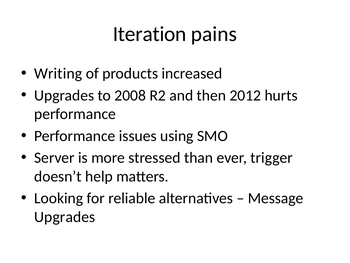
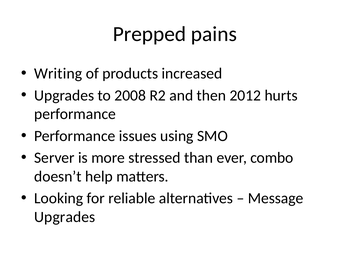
Iteration: Iteration -> Prepped (150, 34)
trigger: trigger -> combo (272, 157)
